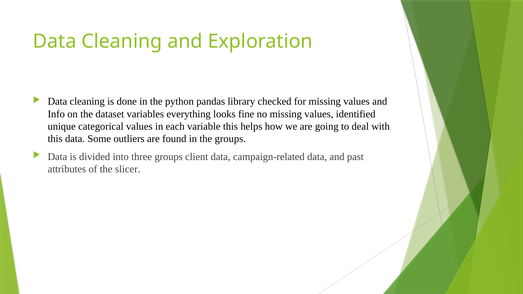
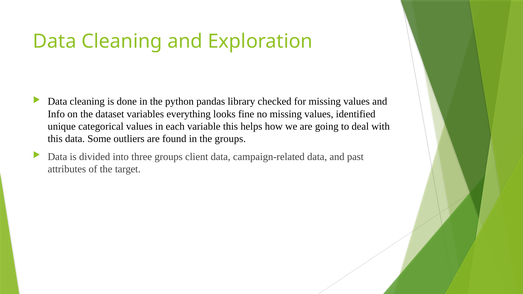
slicer: slicer -> target (128, 169)
